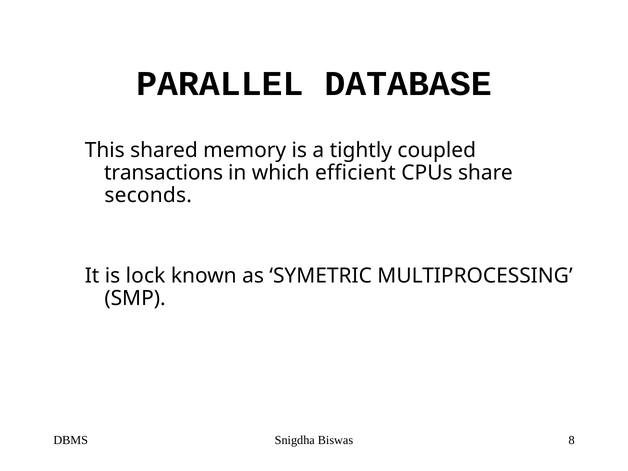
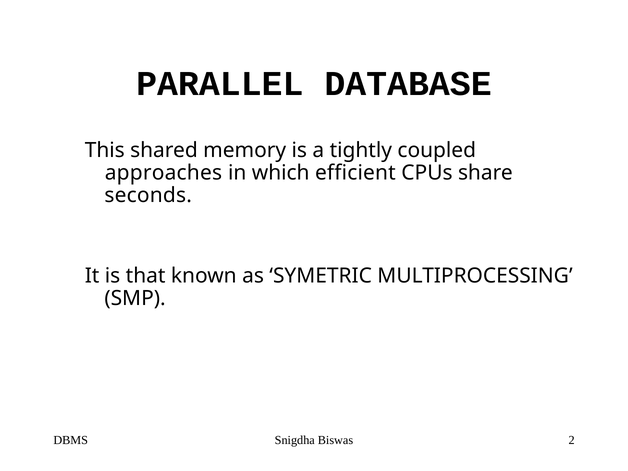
transactions: transactions -> approaches (163, 173)
lock: lock -> that (146, 276)
8: 8 -> 2 (572, 440)
